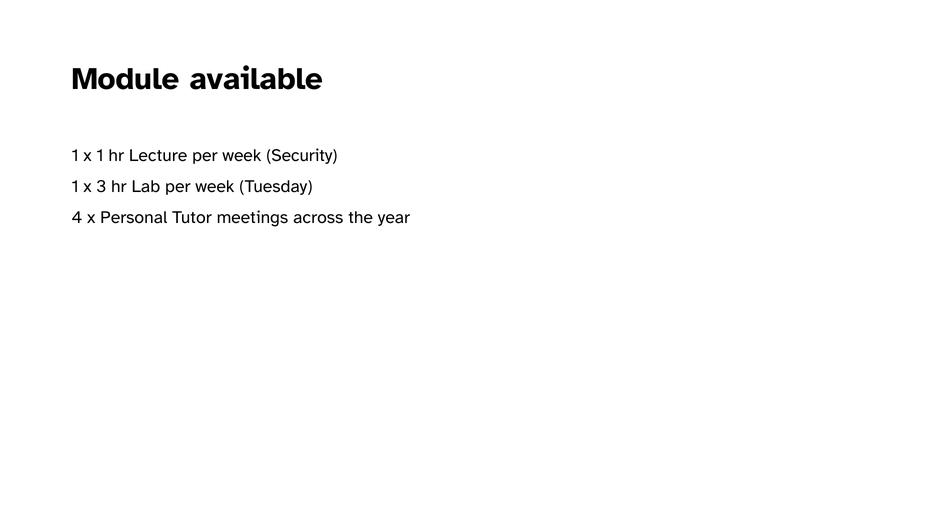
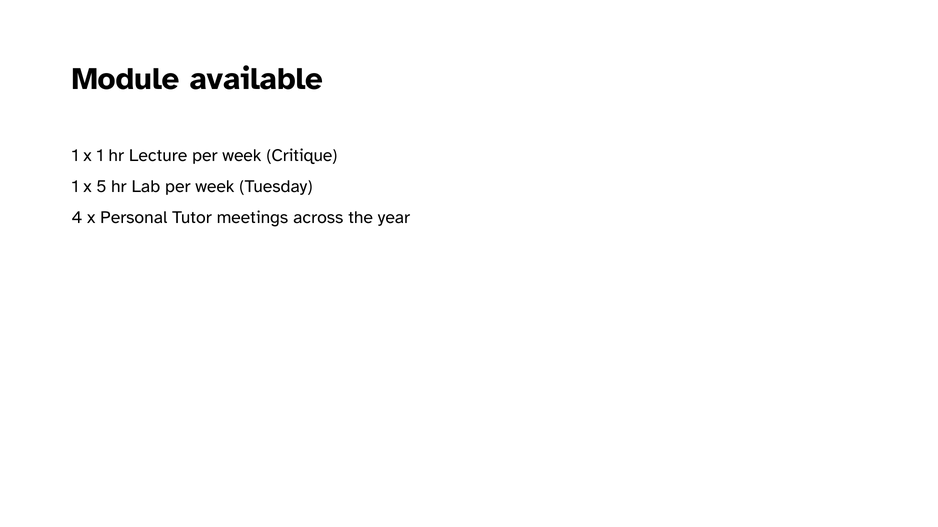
Security: Security -> Critique (302, 156)
3: 3 -> 5 (101, 187)
